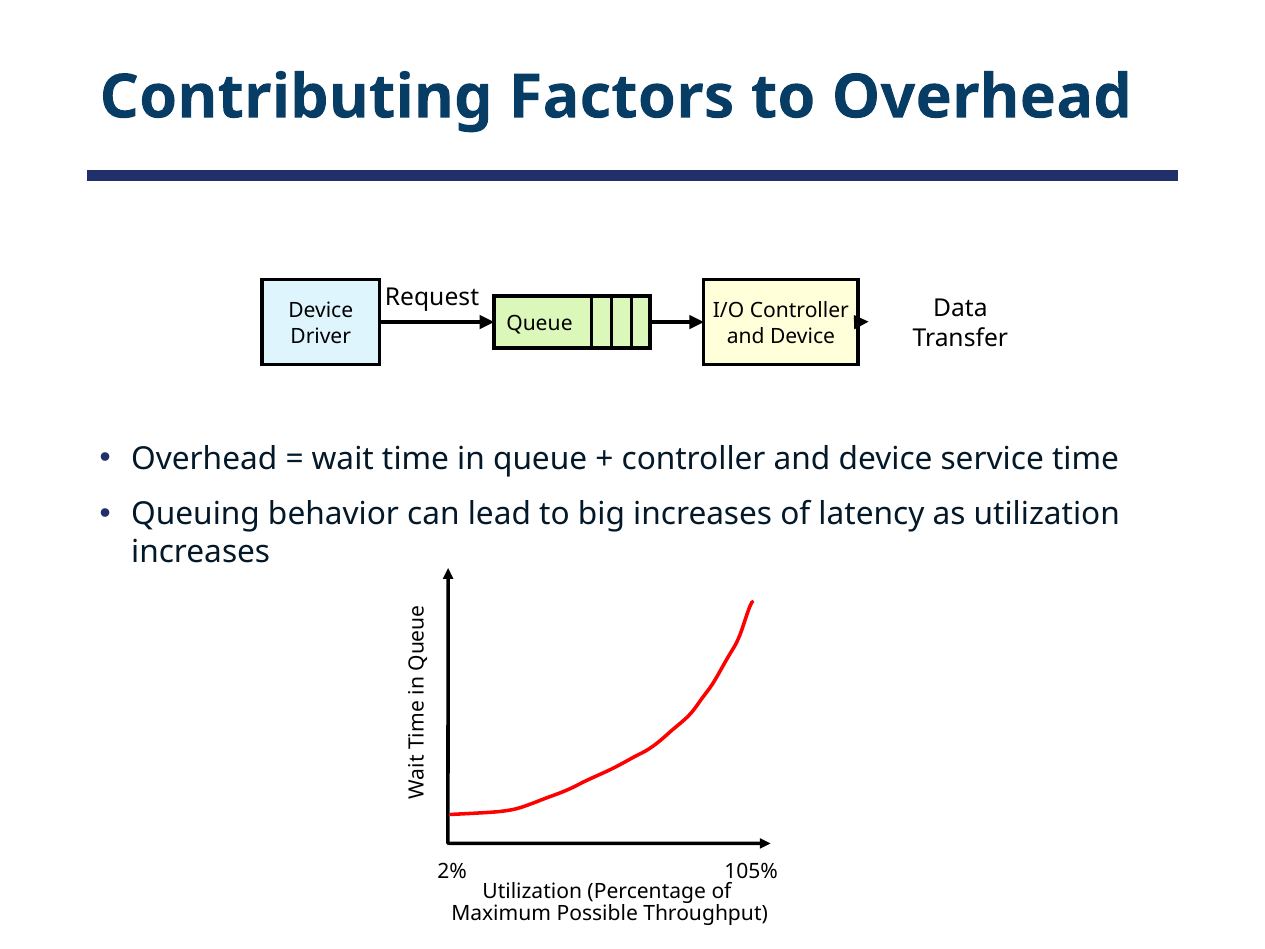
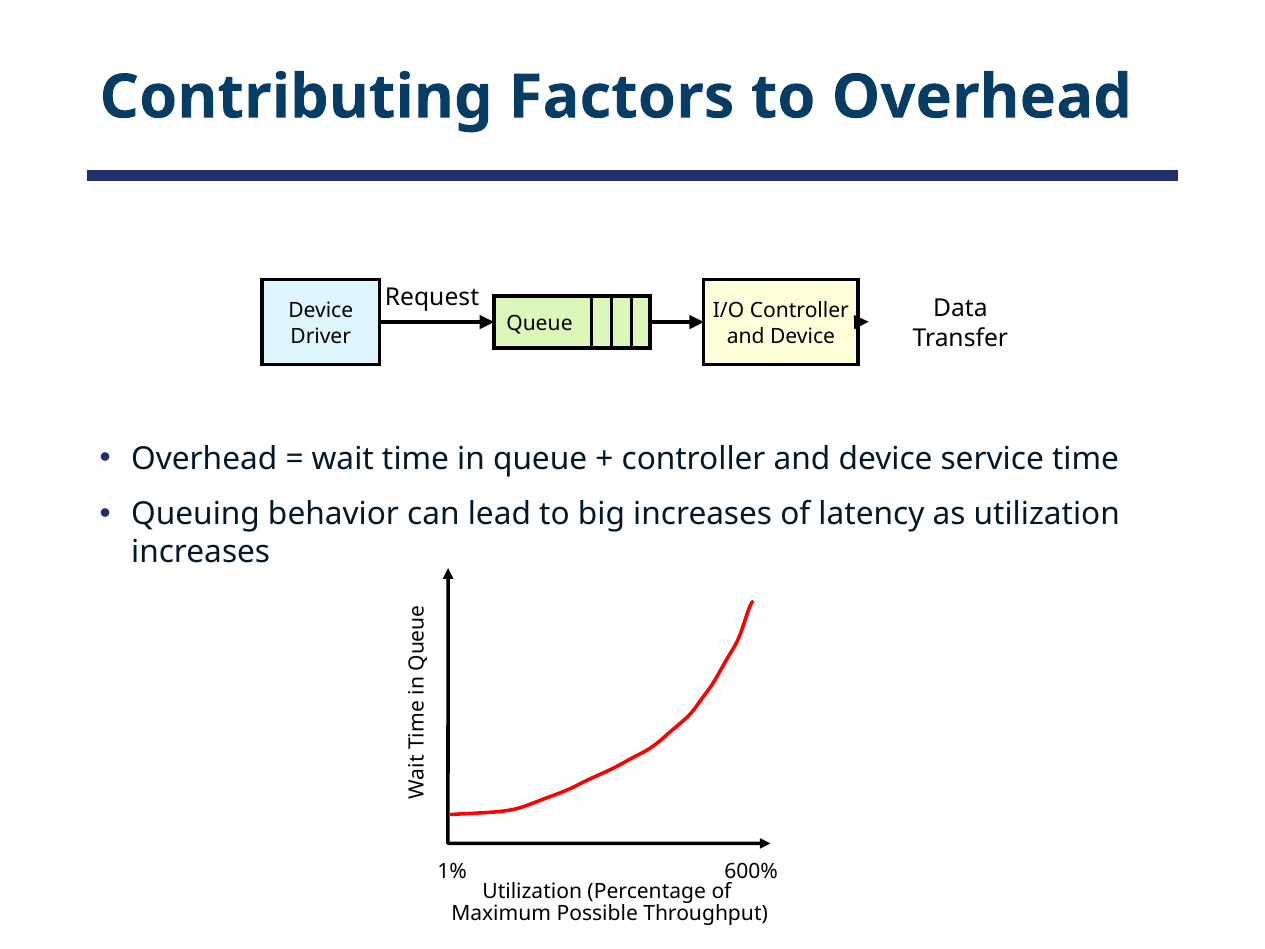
2%: 2% -> 1% (452, 871)
105%: 105% -> 600% (751, 871)
